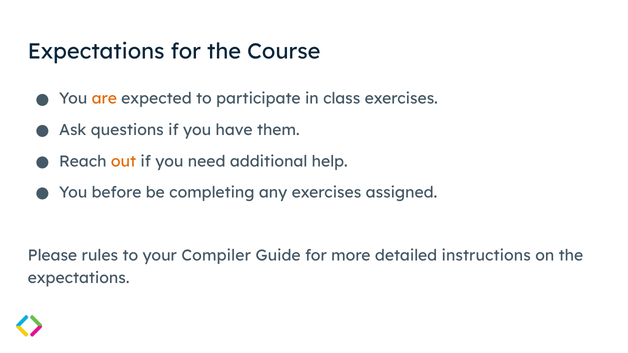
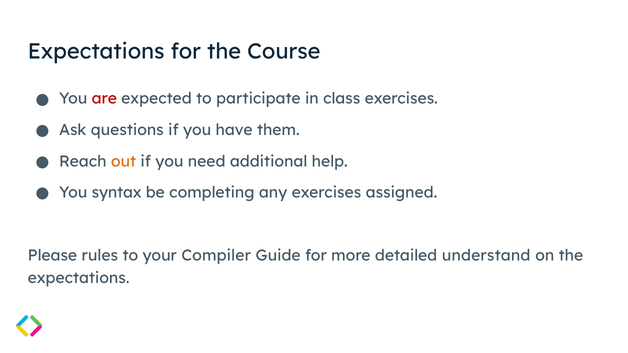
are colour: orange -> red (104, 99)
before: before -> syntax (117, 193)
instructions: instructions -> understand (486, 256)
